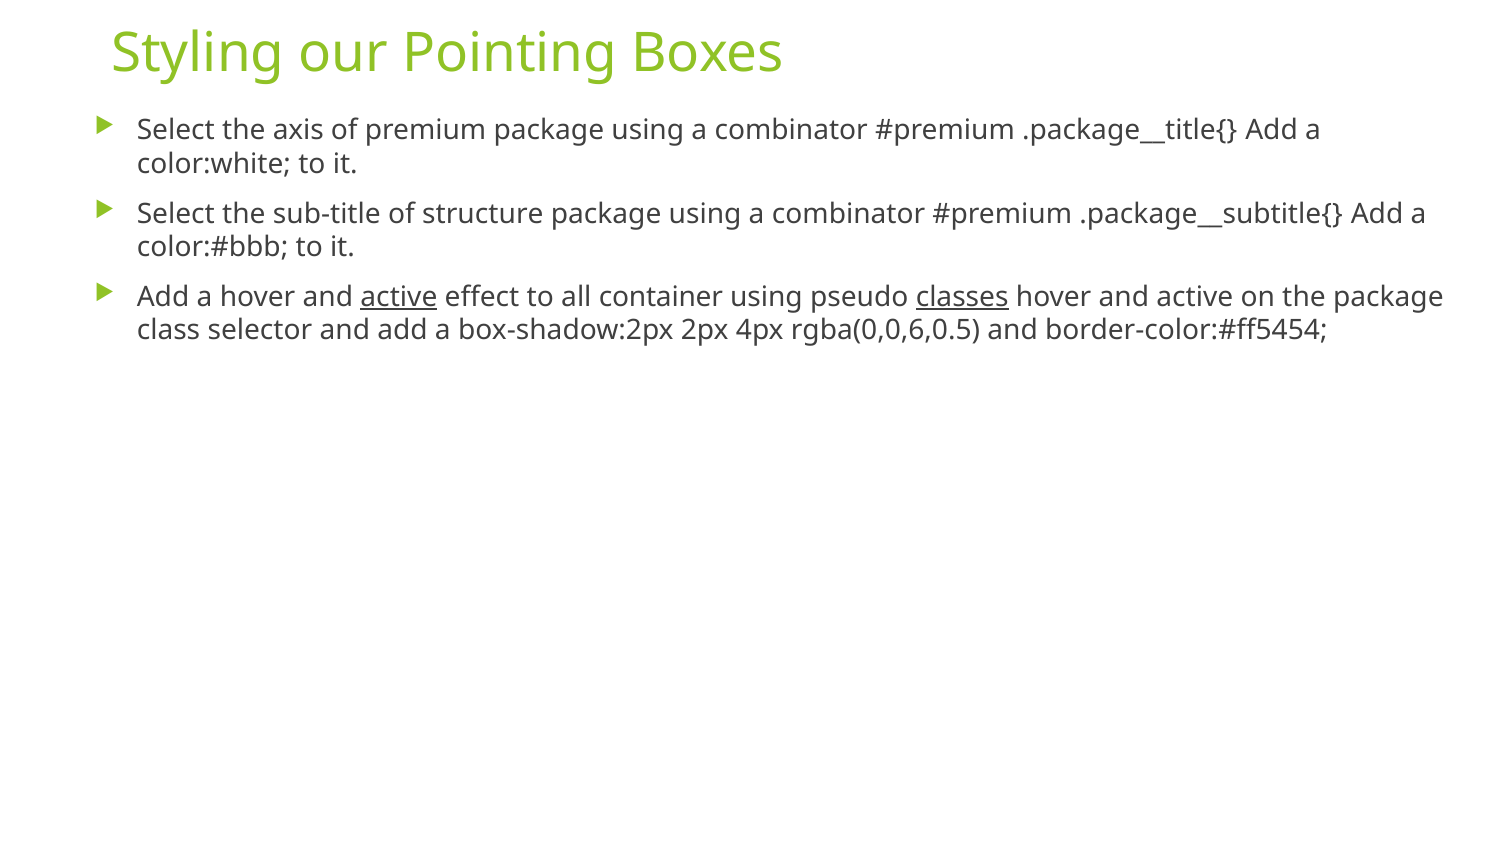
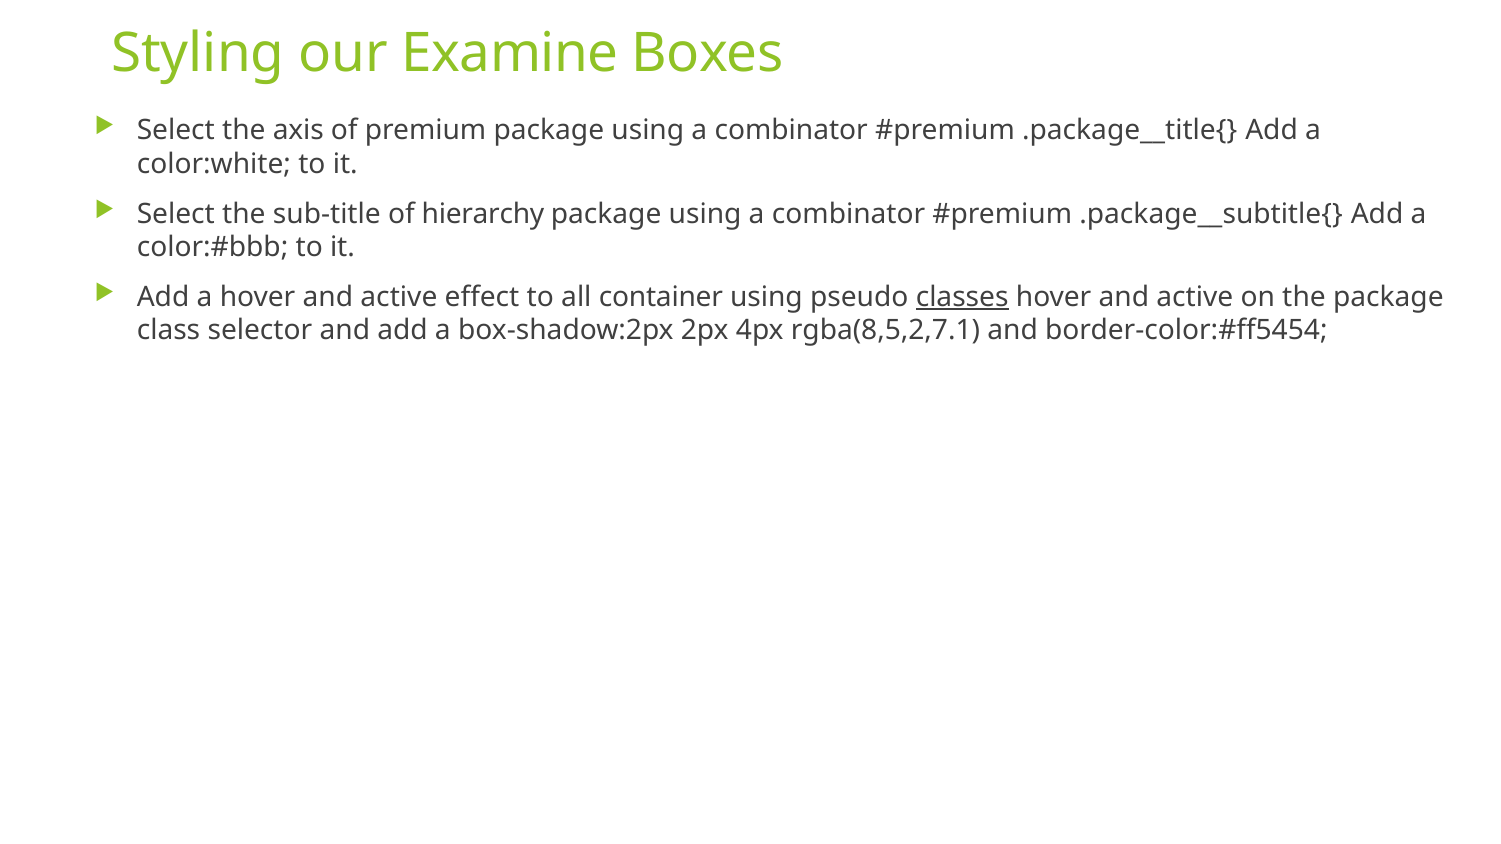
Pointing: Pointing -> Examine (510, 53)
structure: structure -> hierarchy (483, 214)
active underline: present -> none (399, 297)
rgba(0,0,6,0.5: rgba(0,0,6,0.5 -> rgba(8,5,2,7.1 (885, 331)
